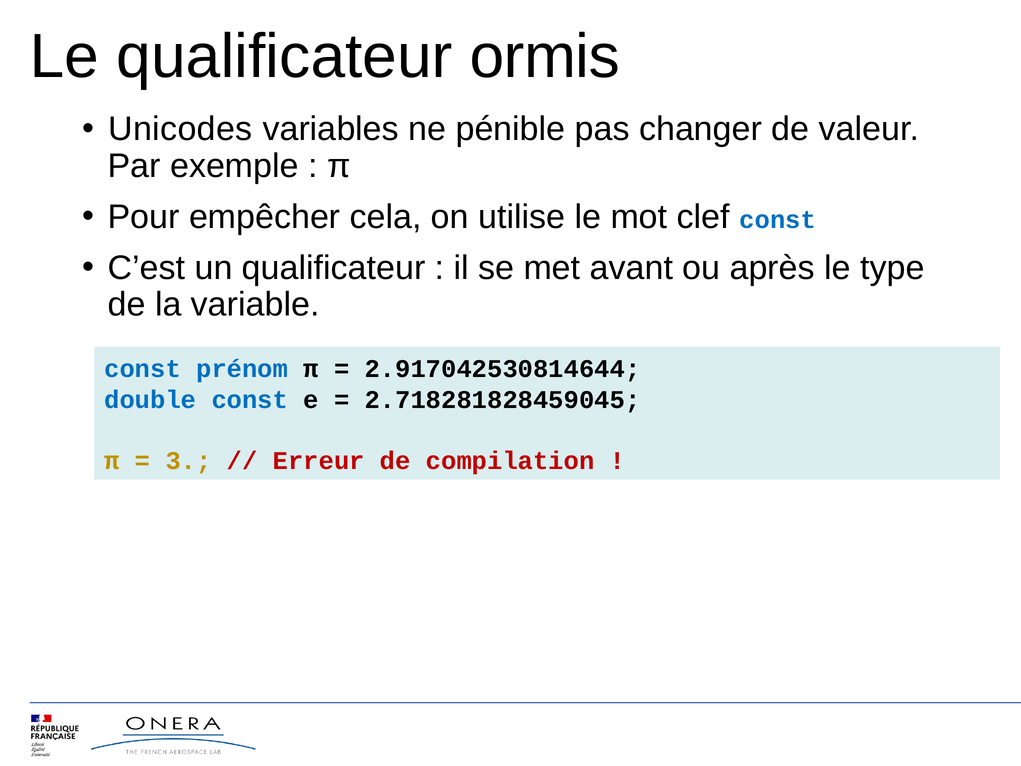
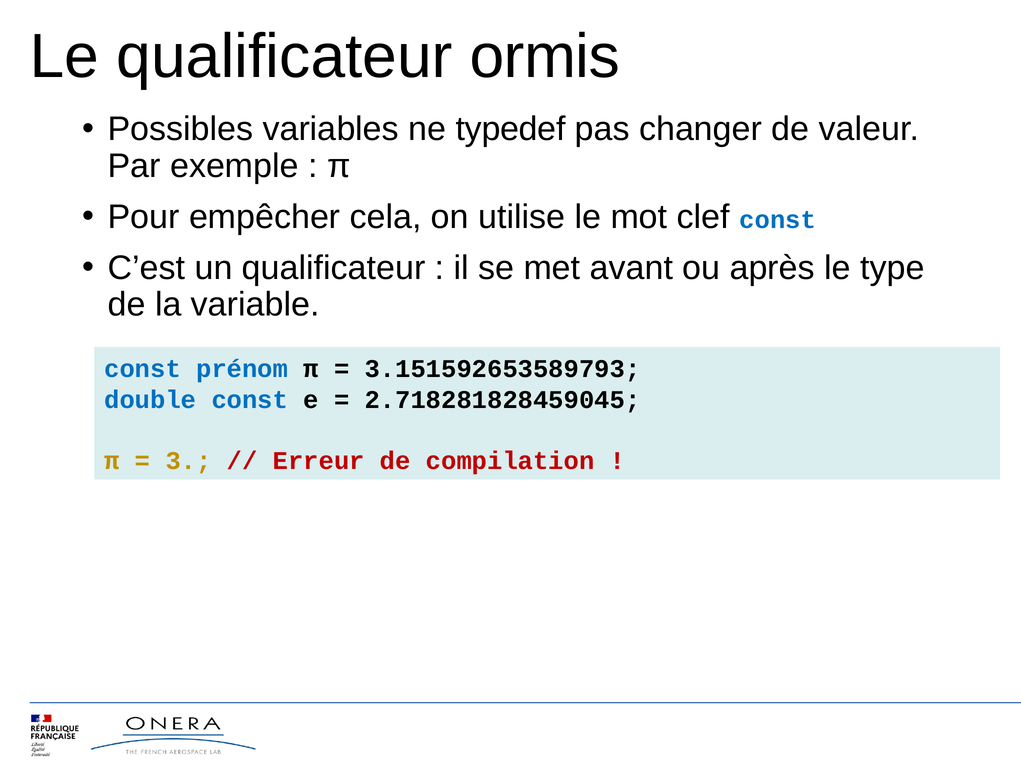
Unicodes: Unicodes -> Possibles (181, 129)
pénible: pénible -> typedef (511, 129)
2.917042530814644: 2.917042530814644 -> 3.151592653589793 (503, 369)
